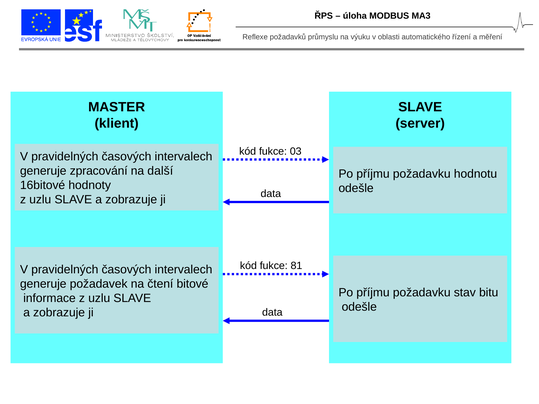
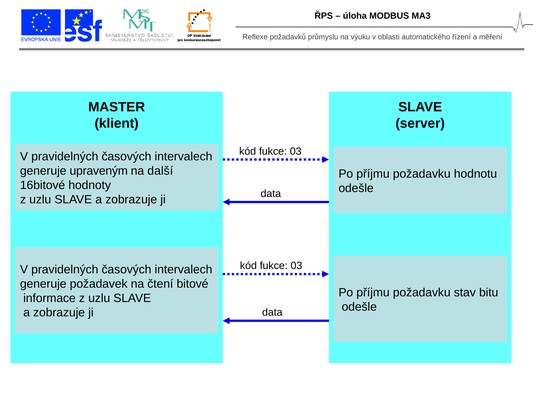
zpracování: zpracování -> upraveným (99, 171)
81: 81 -> 03 (296, 266)
